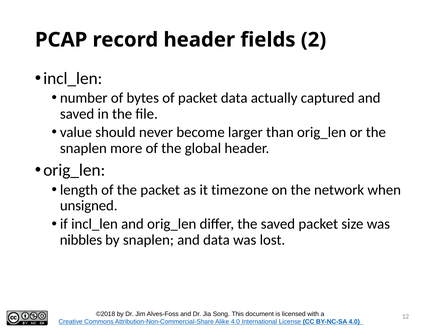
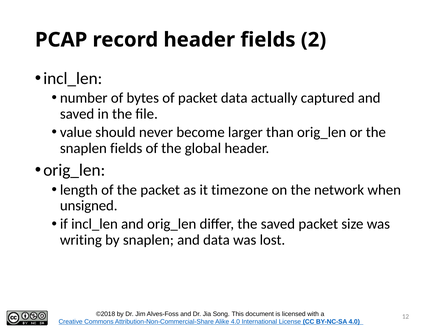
snaplen more: more -> fields (126, 148)
nibbles: nibbles -> writing (81, 240)
